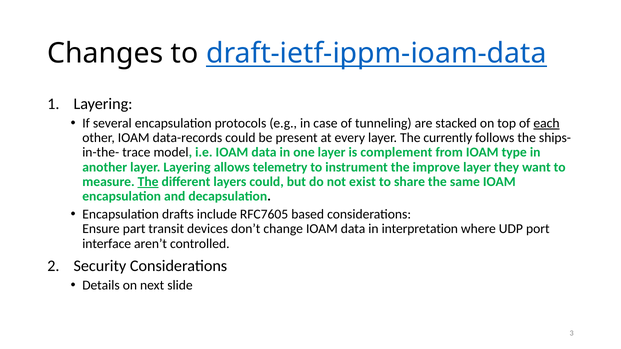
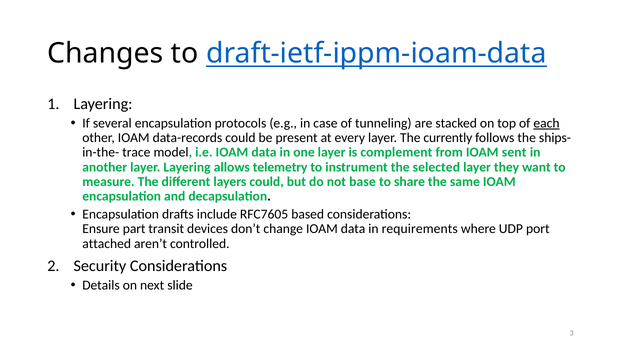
type: type -> sent (514, 153)
improve: improve -> selected (436, 167)
The underline: present -> none (148, 182)
exist: exist -> base (362, 182)
interpretation: interpretation -> requirements (420, 229)
interface: interface -> attached (107, 244)
